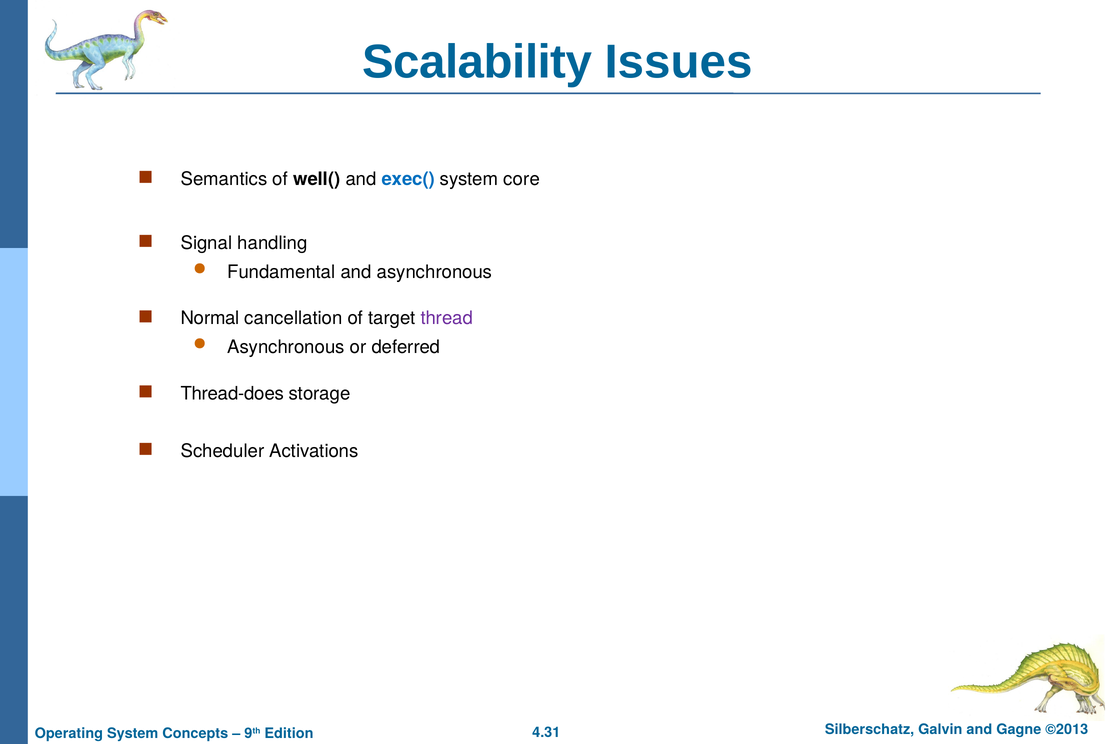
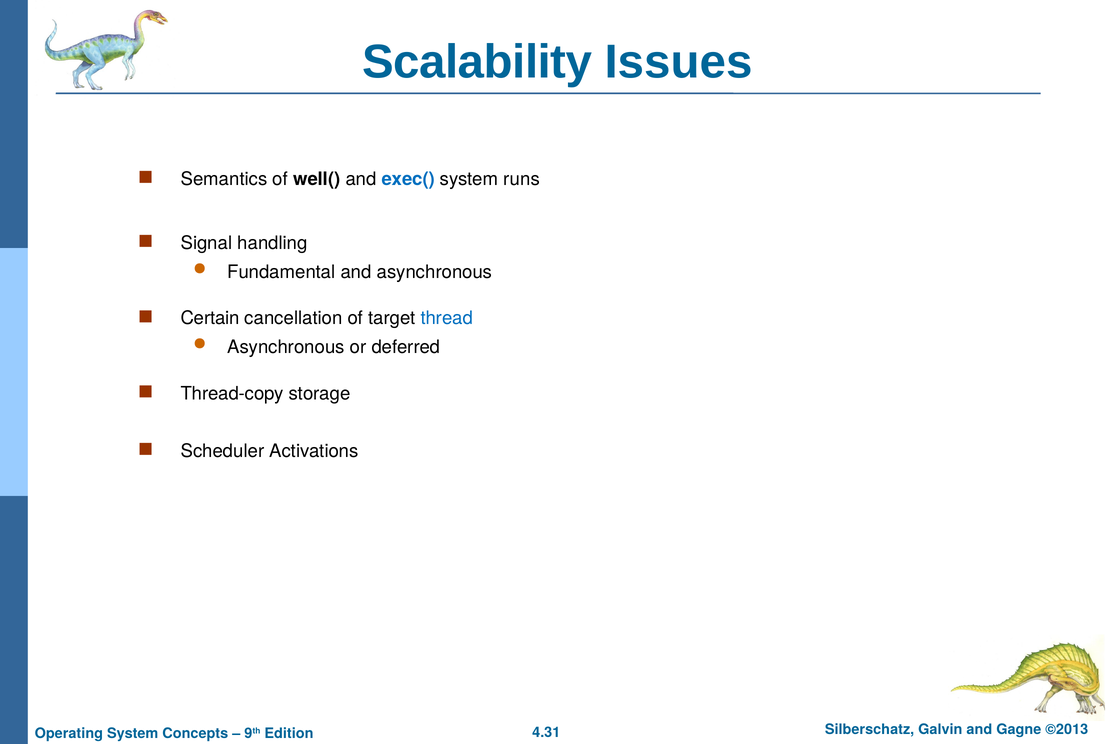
core: core -> runs (522, 179)
Normal: Normal -> Certain (210, 318)
thread colour: purple -> blue (447, 318)
Thread-does: Thread-does -> Thread-copy (232, 393)
